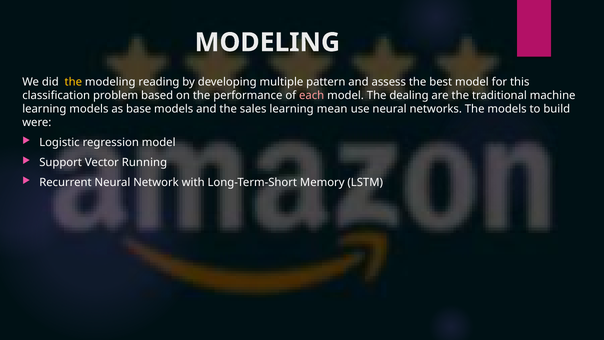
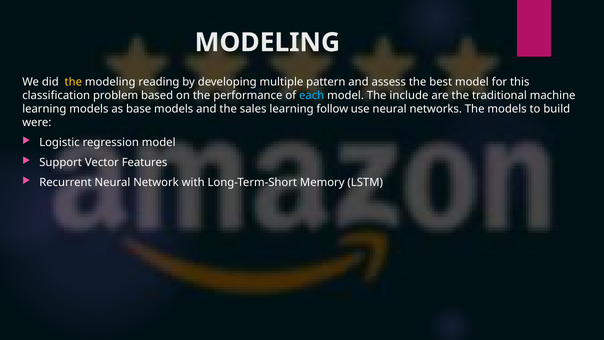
each colour: pink -> light blue (312, 95)
dealing: dealing -> include (409, 95)
mean: mean -> follow (332, 109)
Running: Running -> Features (145, 162)
